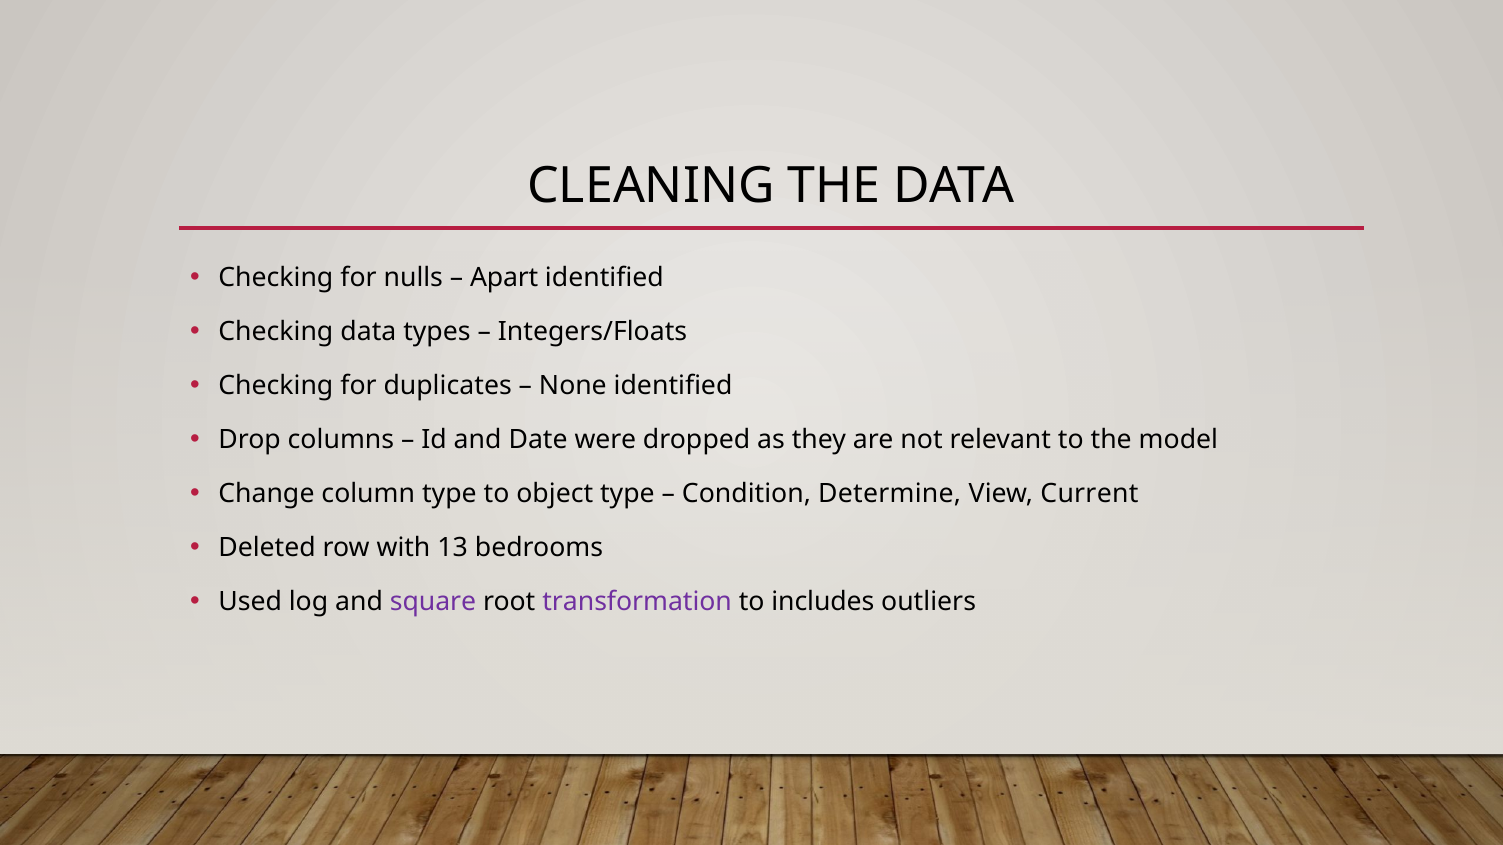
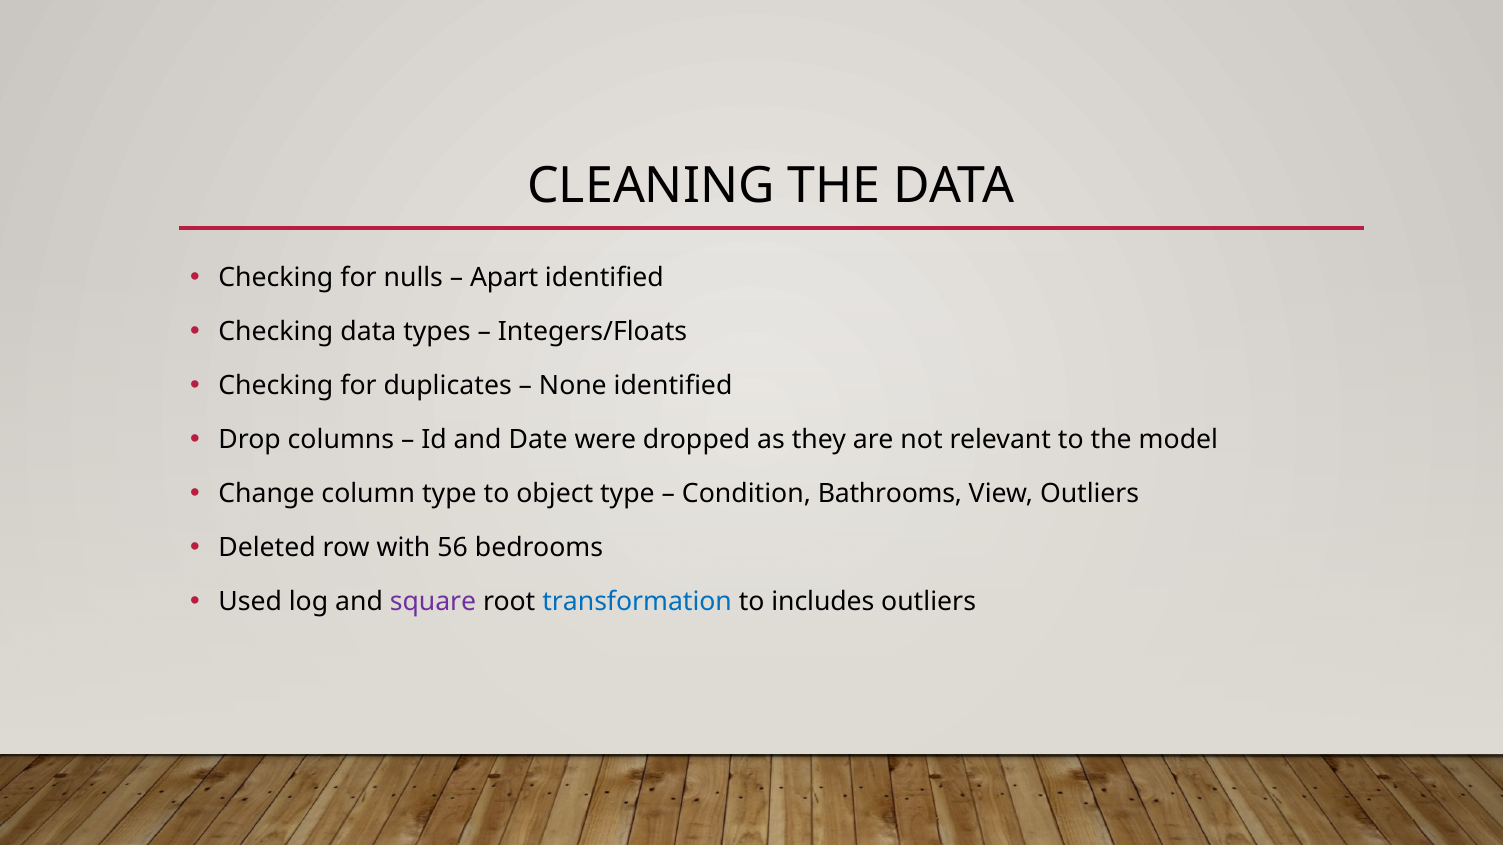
Determine: Determine -> Bathrooms (890, 494)
View Current: Current -> Outliers (1090, 494)
13: 13 -> 56 (453, 548)
transformation colour: purple -> blue (637, 602)
